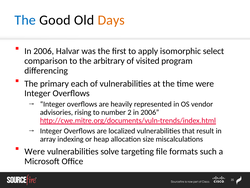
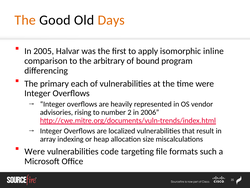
The colour: blue -> orange (25, 20)
2006: 2006 -> 2005 (44, 51)
select: select -> inline (213, 51)
visited: visited -> bound (148, 61)
solve: solve -> code (110, 151)
